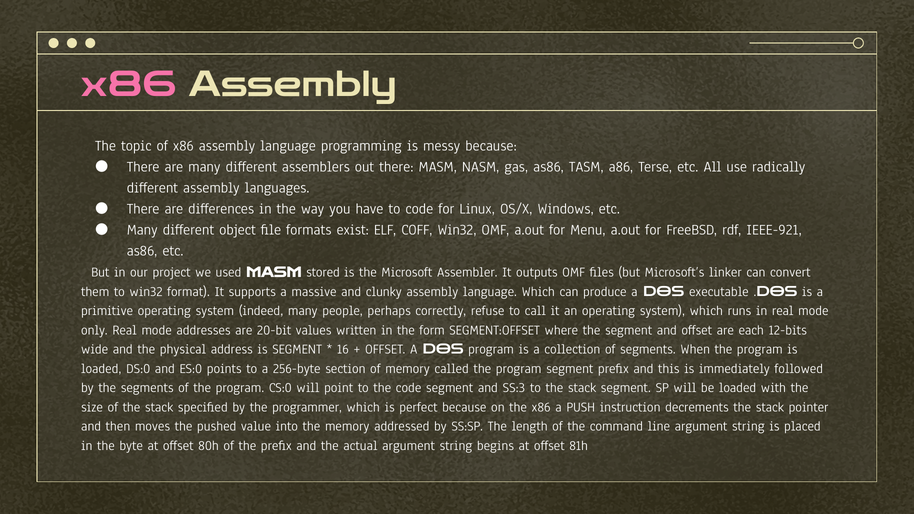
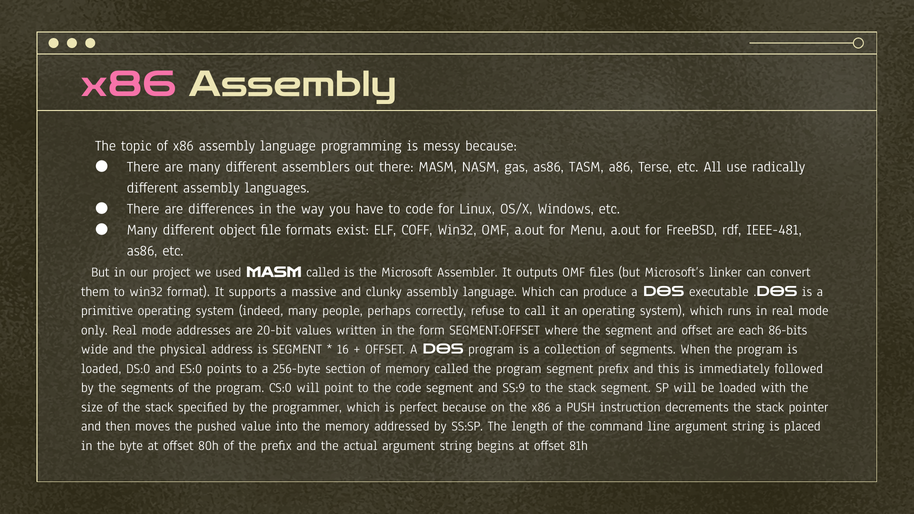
IEEE-921: IEEE-921 -> IEEE-481 (774, 230)
MASM stored: stored -> called (323, 272)
12-bits: 12-bits -> 86-bits (788, 330)
SS:3: SS:3 -> SS:9 (514, 388)
